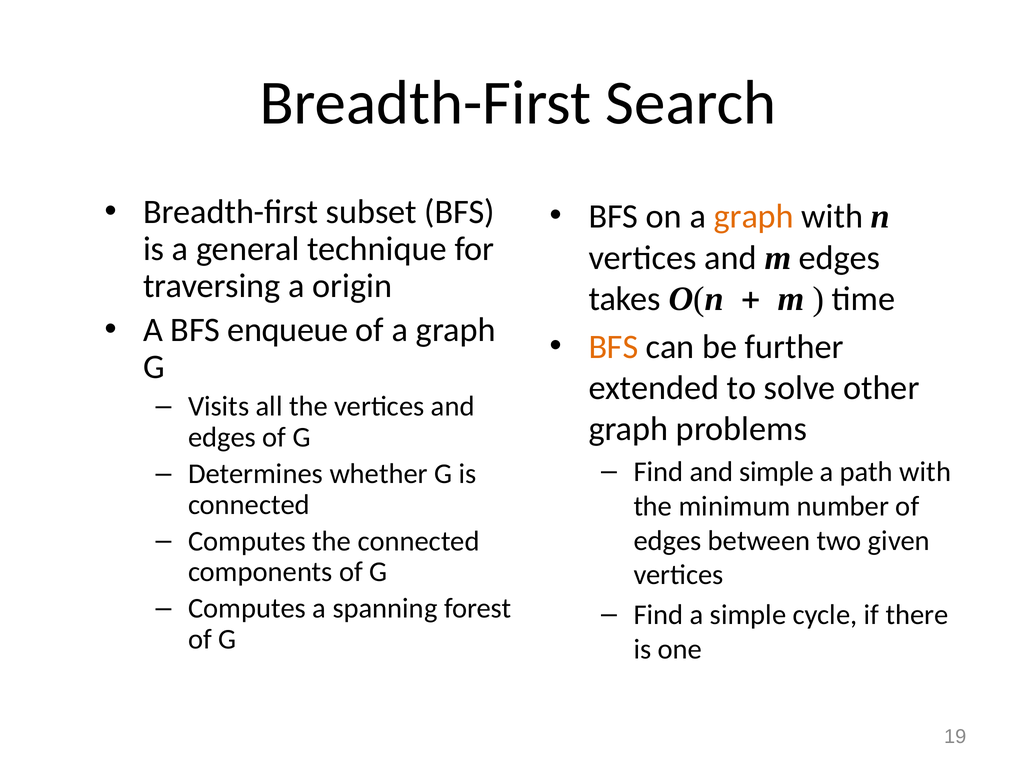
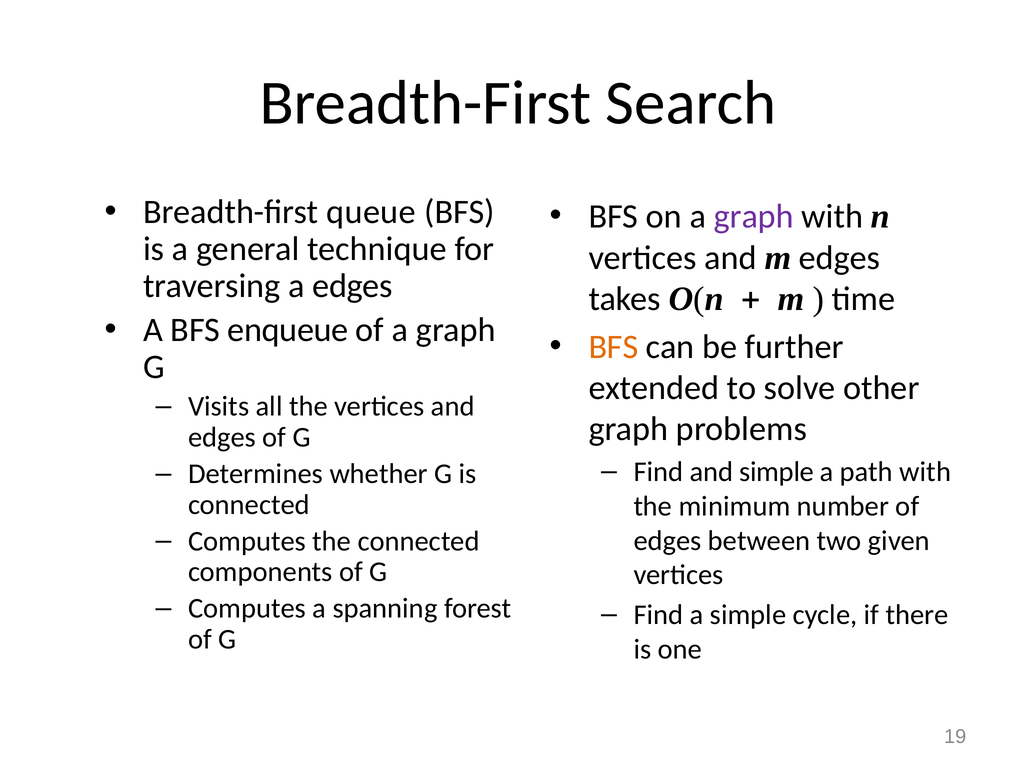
subset: subset -> queue (371, 212)
graph colour: orange -> purple (754, 217)
a origin: origin -> edges (352, 286)
